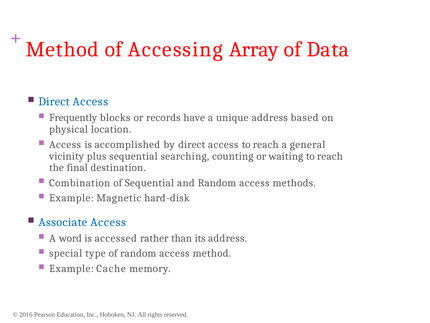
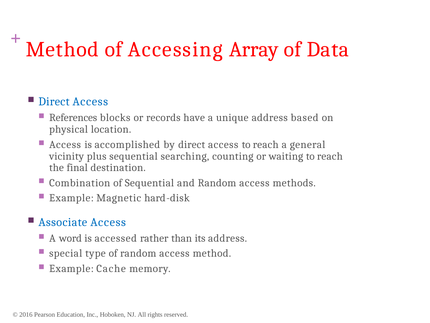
Frequently: Frequently -> References (73, 118)
